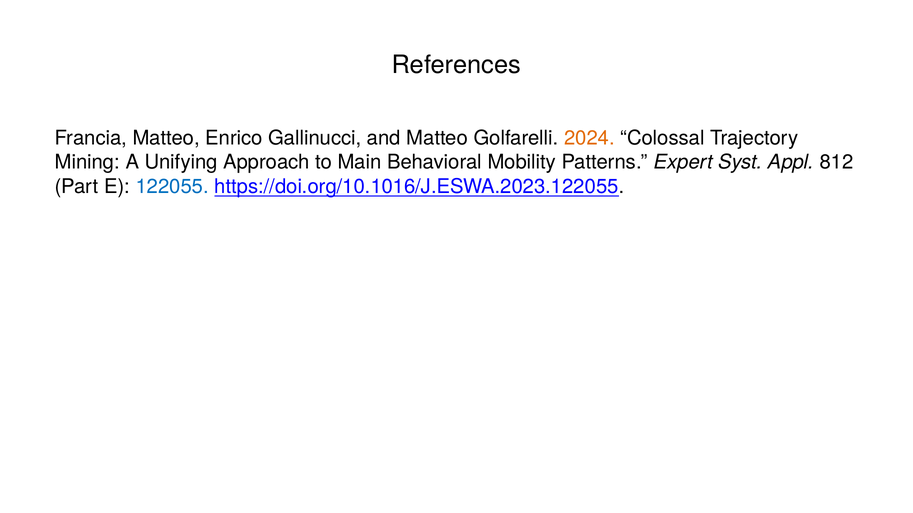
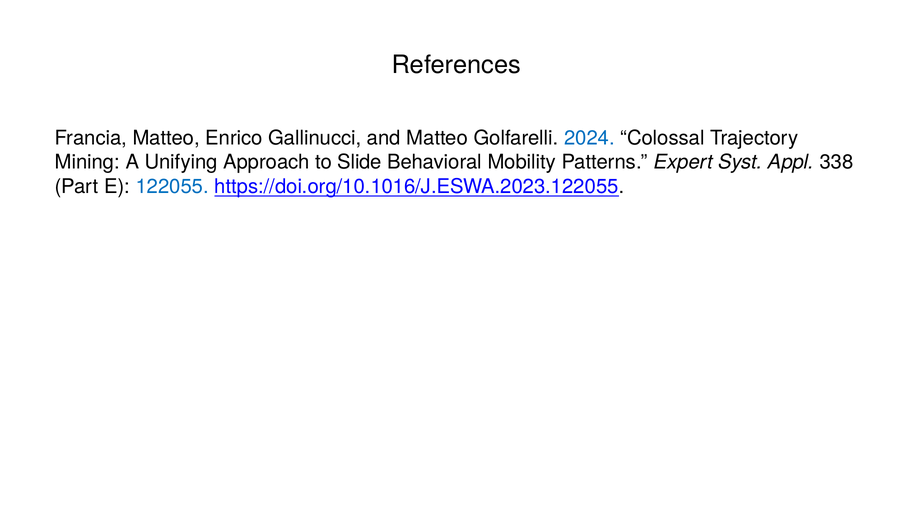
2024 colour: orange -> blue (589, 138)
Main: Main -> Slide (360, 162)
812: 812 -> 338 (837, 162)
